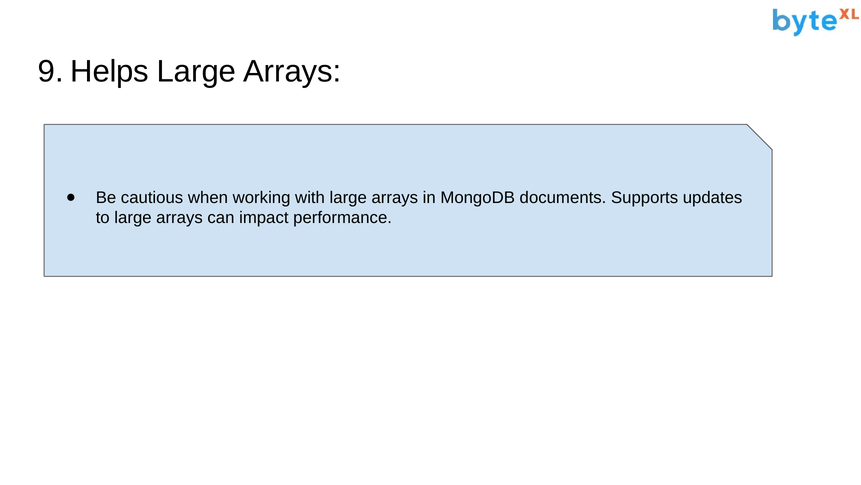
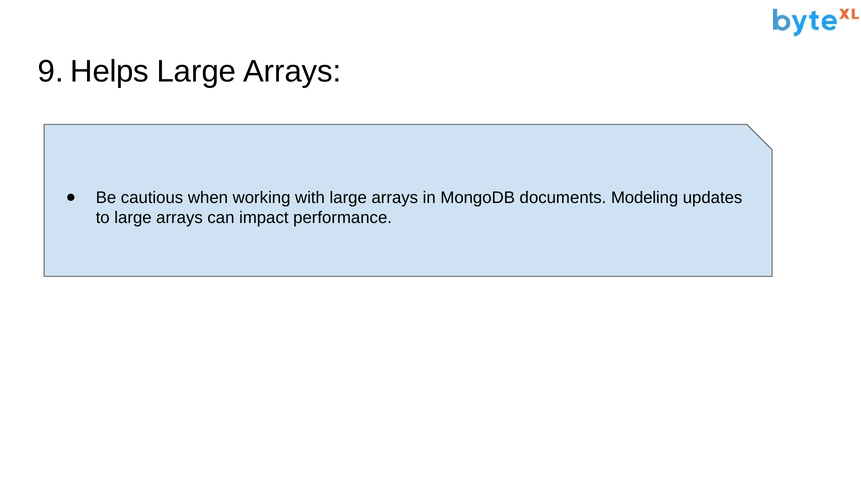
Supports: Supports -> Modeling (645, 198)
